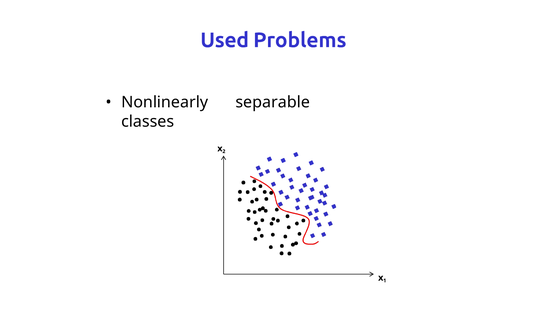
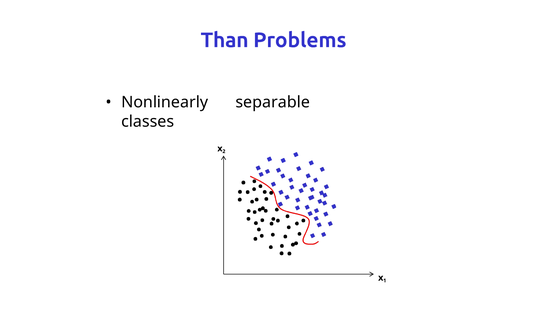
Used: Used -> Than (225, 40)
